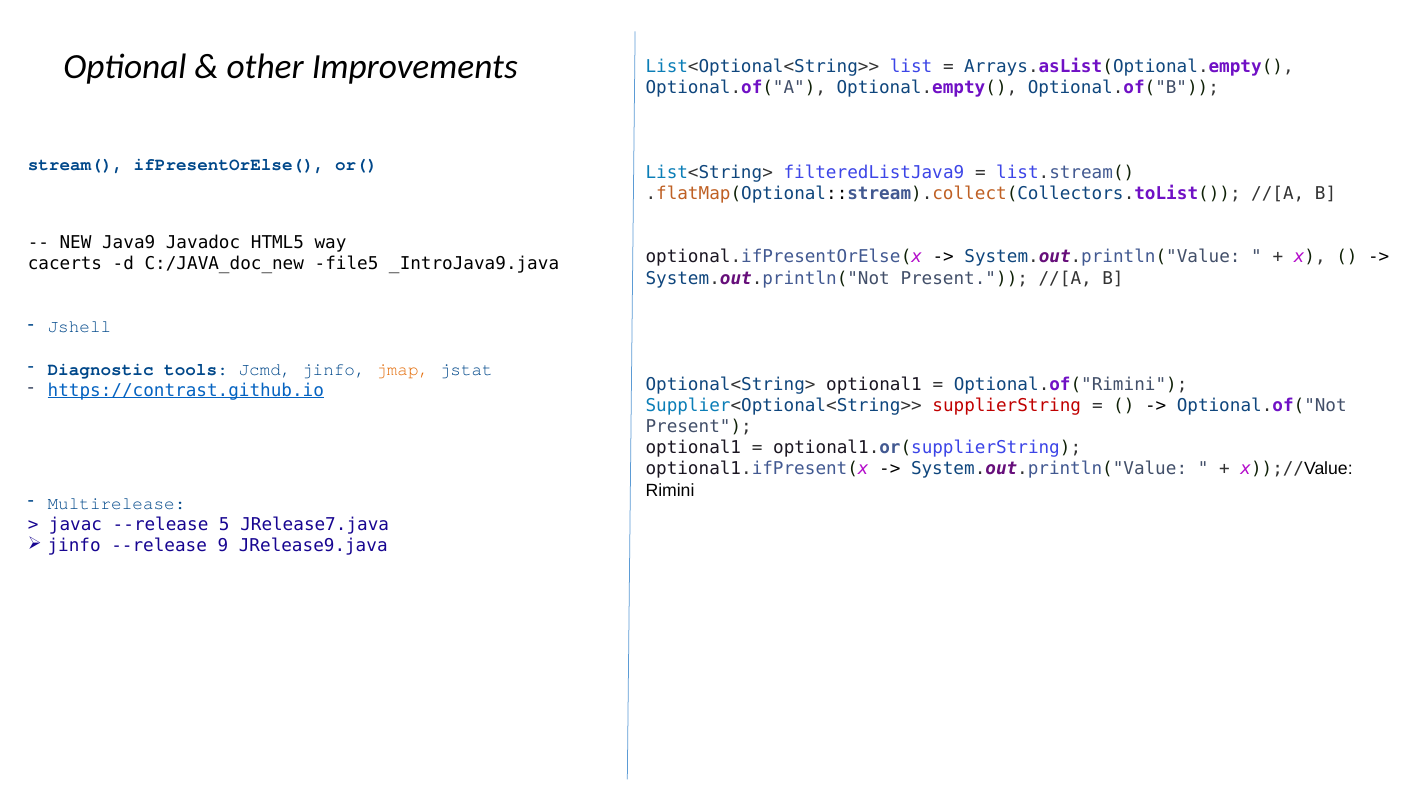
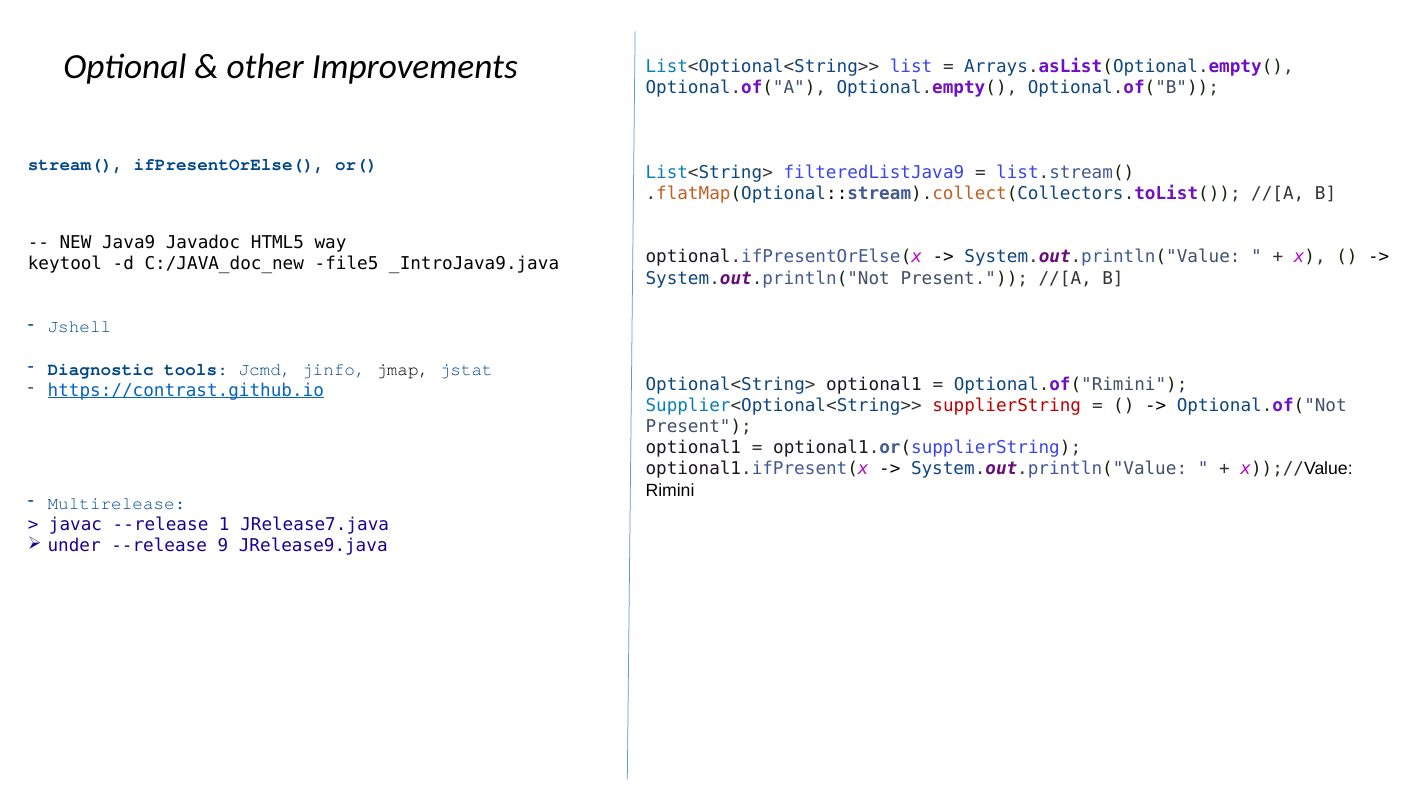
cacerts: cacerts -> keytool (65, 264)
jmap colour: orange -> black (403, 370)
5: 5 -> 1 (224, 525)
jinfo: jinfo -> under (74, 546)
